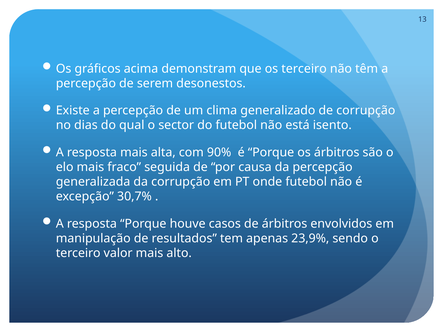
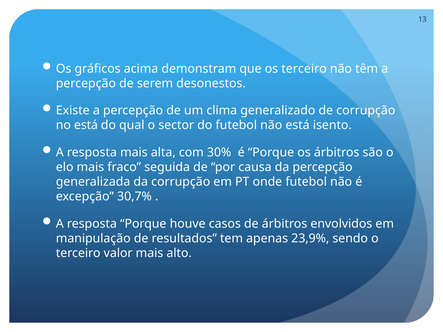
no dias: dias -> está (86, 125)
90%: 90% -> 30% (219, 152)
